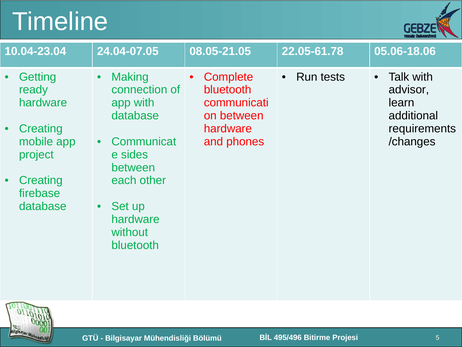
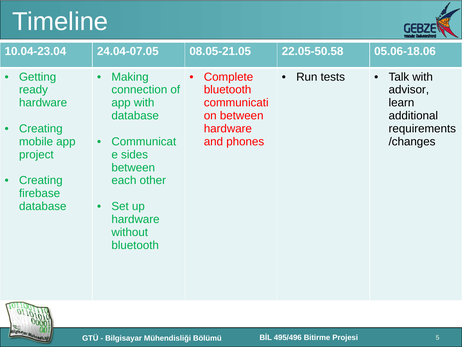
22.05-61.78: 22.05-61.78 -> 22.05-50.58 (313, 51)
